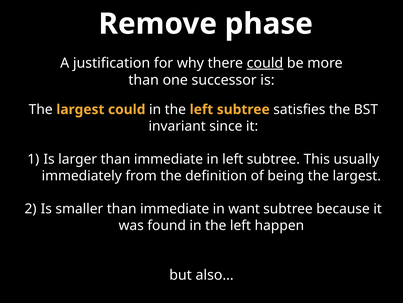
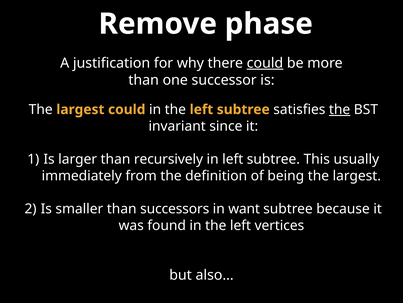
the underline: none -> present (340, 109)
larger than immediate: immediate -> recursively (168, 159)
smaller than immediate: immediate -> successors (175, 208)
happen: happen -> vertices (279, 225)
